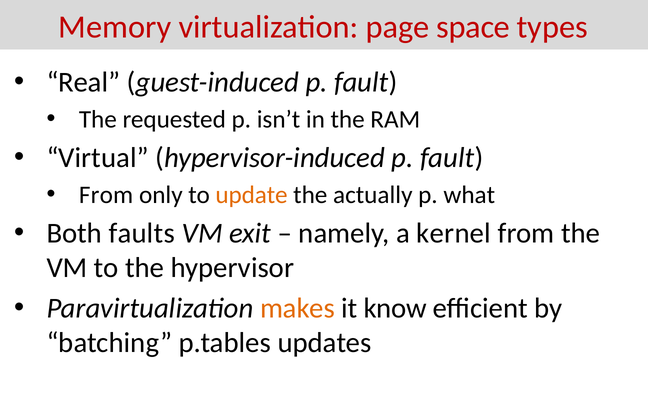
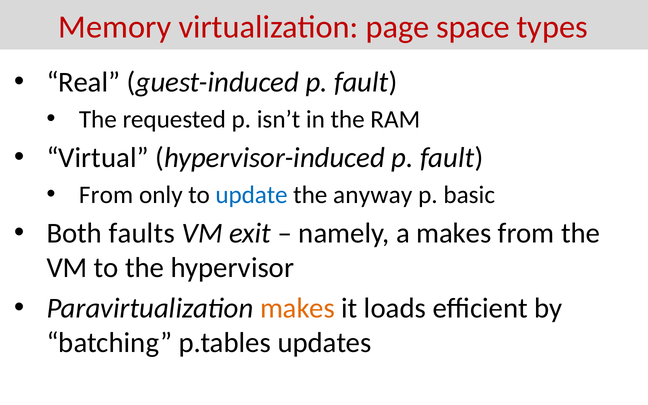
update colour: orange -> blue (252, 195)
actually: actually -> anyway (373, 195)
what: what -> basic (469, 195)
a kernel: kernel -> makes (454, 233)
know: know -> loads (395, 308)
